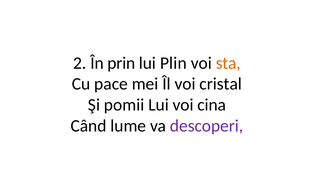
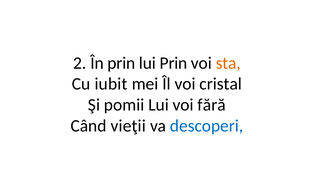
lui Plin: Plin -> Prin (174, 63)
pace: pace -> iubit (111, 84)
cina: cina -> fără (212, 105)
lume: lume -> vieţii (128, 126)
descoperi colour: purple -> blue (207, 126)
